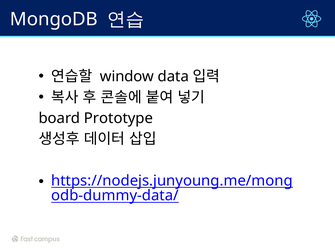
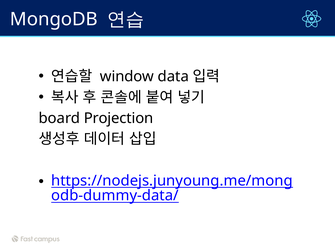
Prototype: Prototype -> Projection (119, 118)
